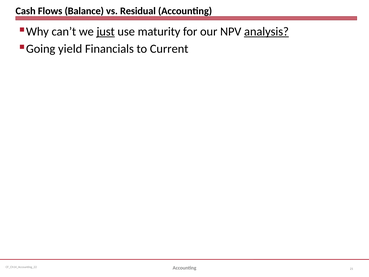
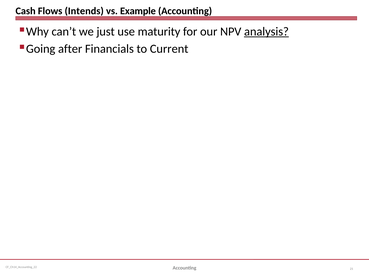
Balance: Balance -> Intends (84, 11)
Residual: Residual -> Example (138, 11)
just underline: present -> none (106, 32)
yield: yield -> after (70, 49)
